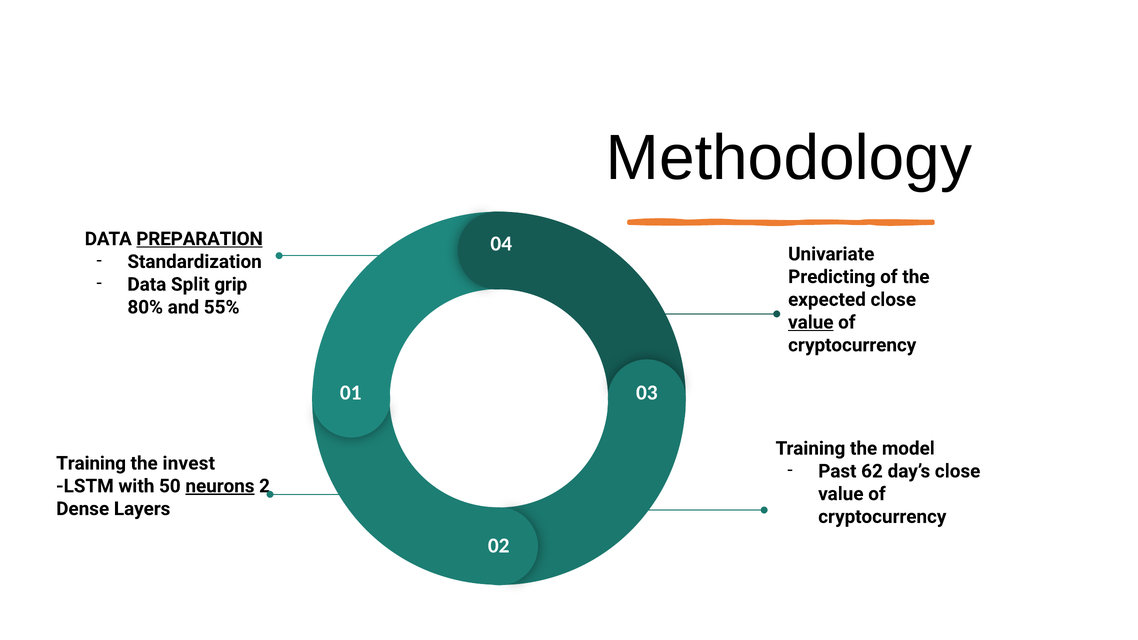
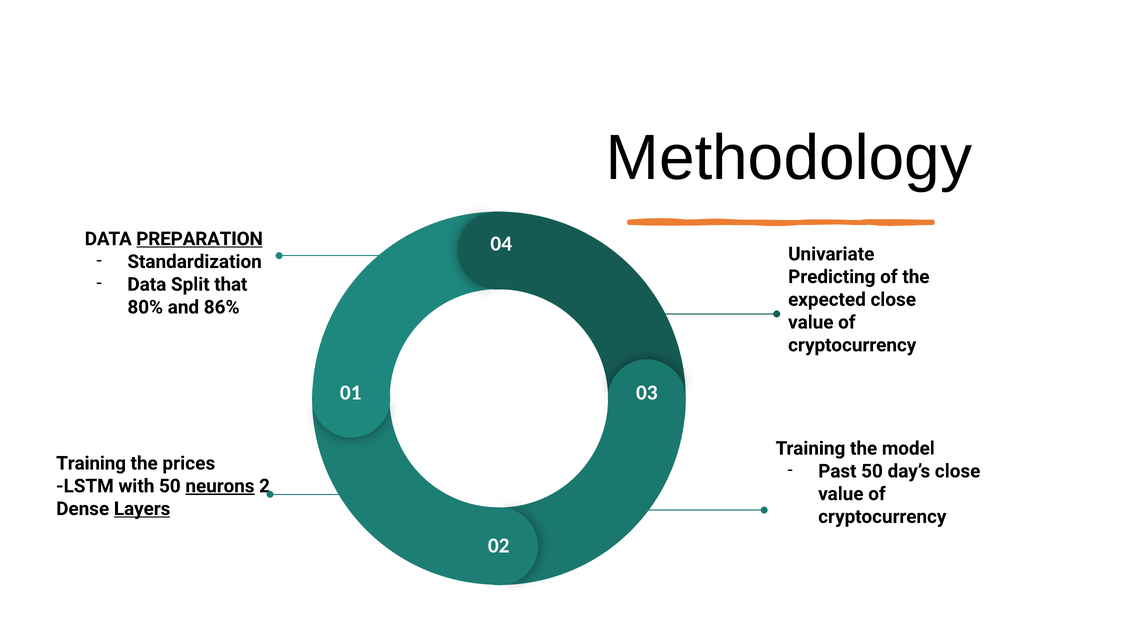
grip: grip -> that (231, 285)
55%: 55% -> 86% (222, 307)
value underline: present -> none (811, 322)
invest: invest -> prices (189, 463)
Past 62: 62 -> 50 (872, 471)
Layers underline: none -> present (142, 509)
